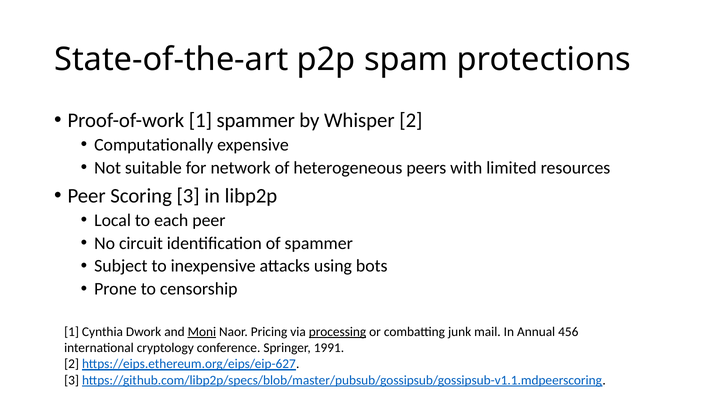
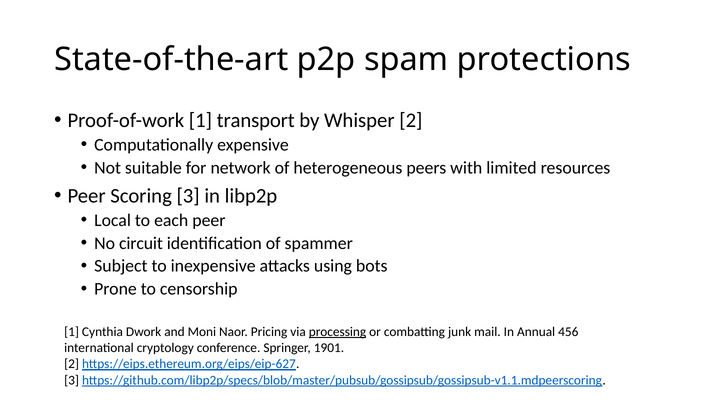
1 spammer: spammer -> transport (256, 120)
Moni underline: present -> none (202, 332)
1991: 1991 -> 1901 (329, 348)
